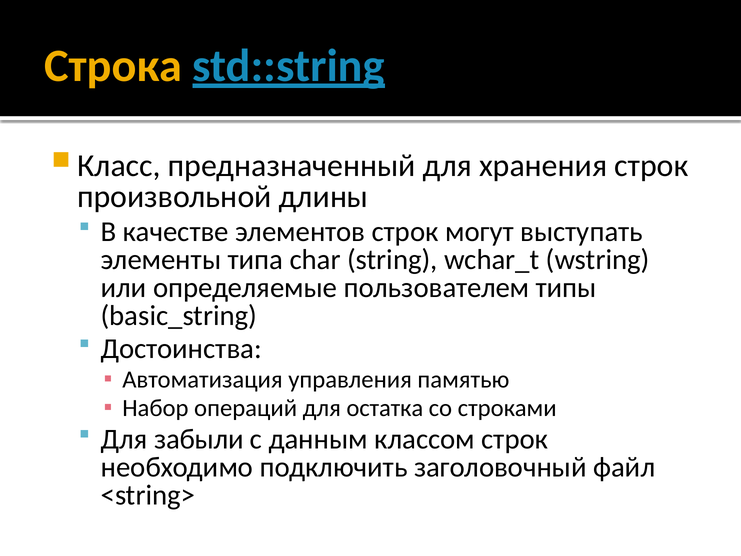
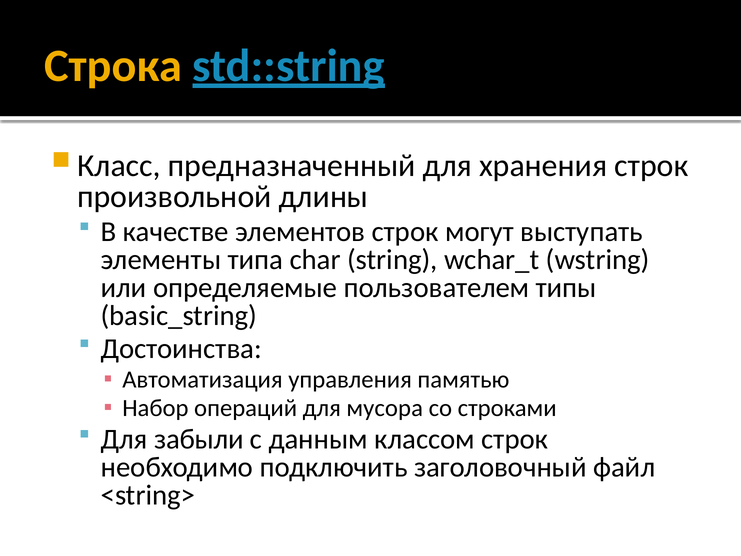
остатка: остатка -> мусора (385, 408)
